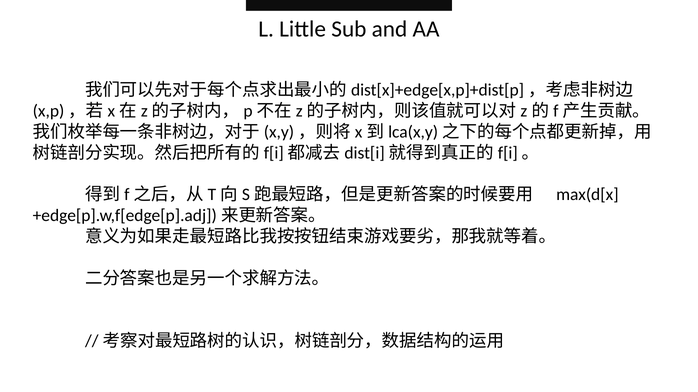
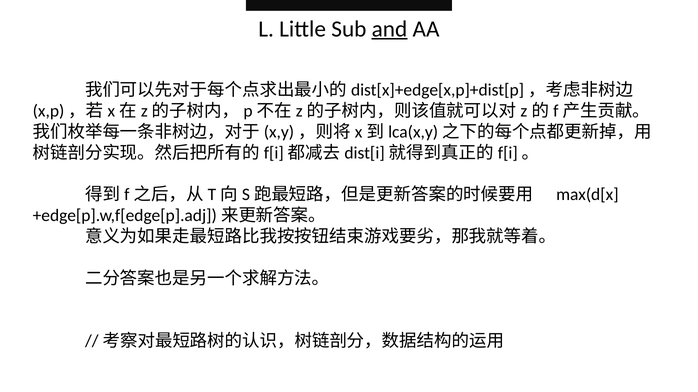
and underline: none -> present (389, 29)
